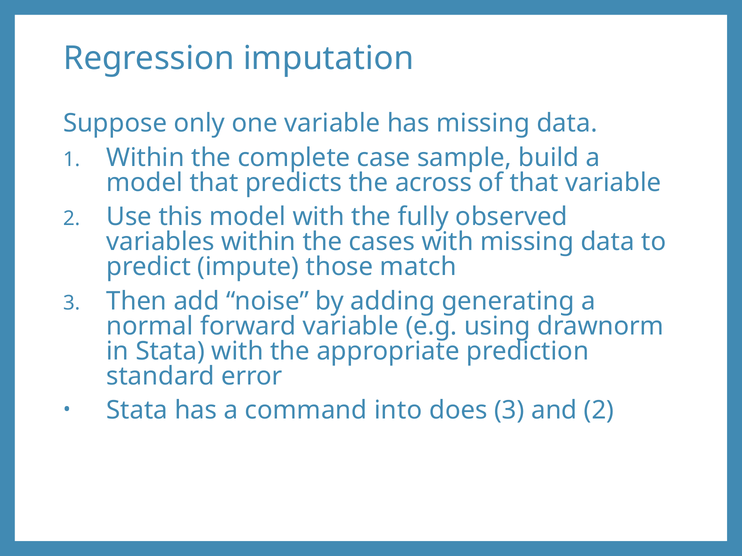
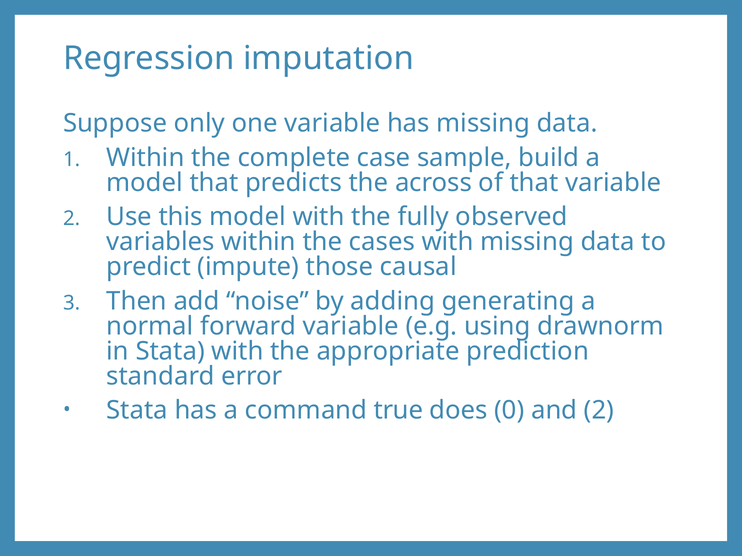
match: match -> causal (418, 267)
into: into -> true (398, 411)
does 3: 3 -> 0 (509, 411)
